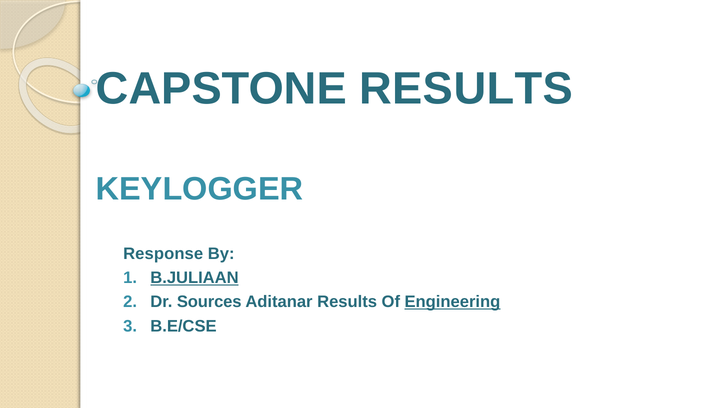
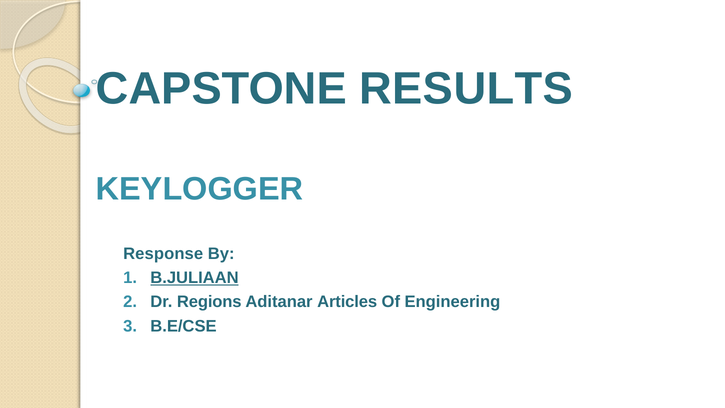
Sources: Sources -> Regions (209, 302)
Aditanar Results: Results -> Articles (347, 302)
Engineering underline: present -> none (452, 302)
